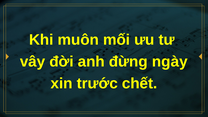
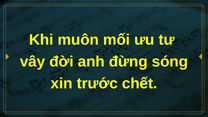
ngày: ngày -> sóng (170, 62)
